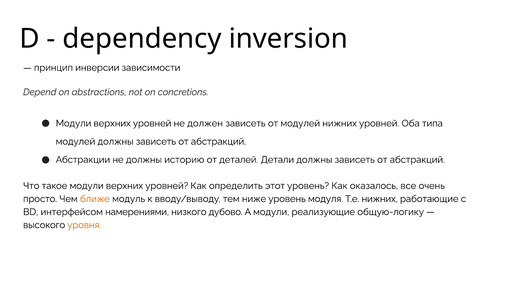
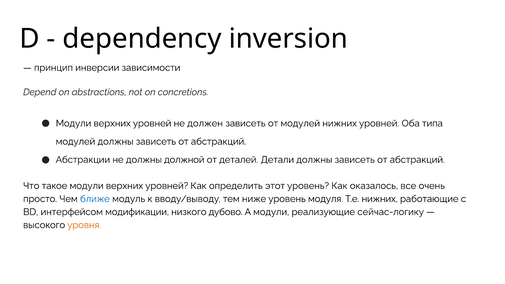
историю: историю -> должной (184, 160)
ближе colour: orange -> blue (95, 199)
намерениями: намерениями -> модификации (137, 212)
общую-логику: общую-логику -> сейчас-логику (391, 212)
